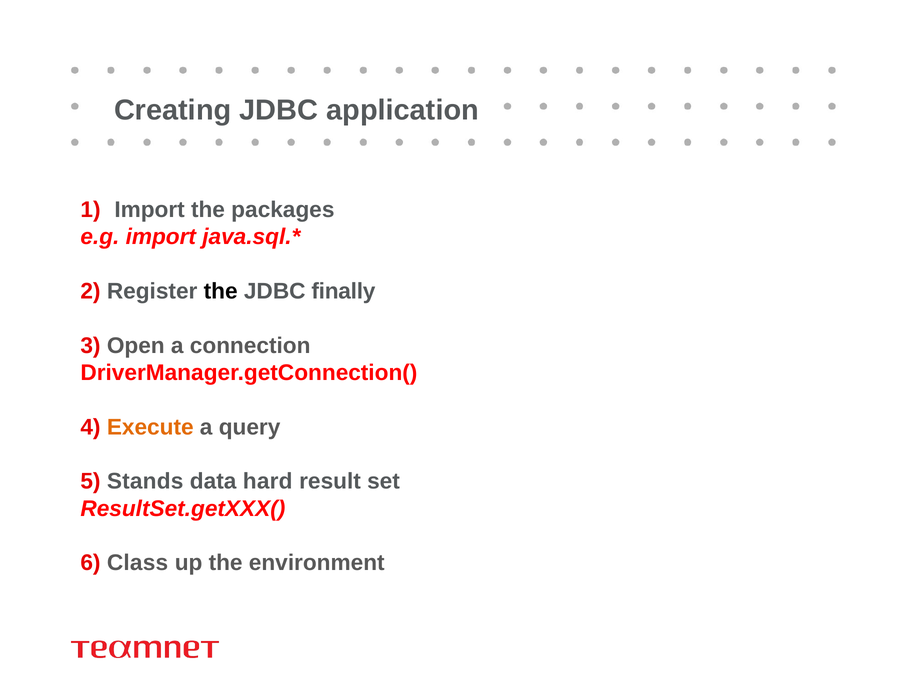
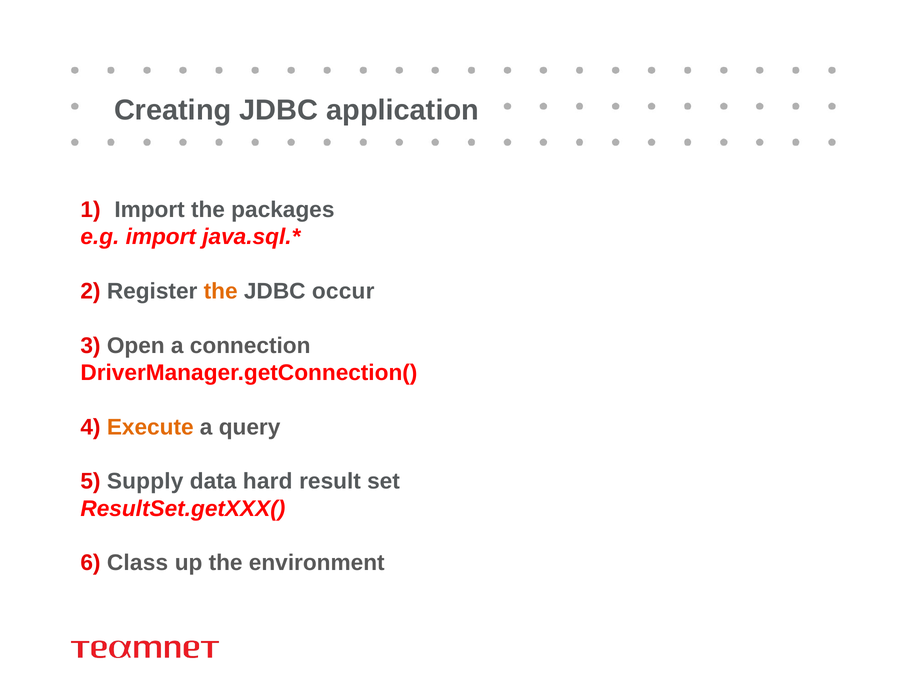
the colour: black -> orange (221, 292)
finally: finally -> occur (343, 292)
Stands: Stands -> Supply (145, 482)
